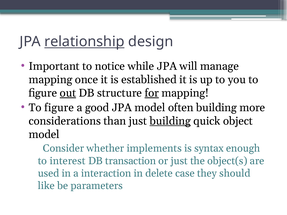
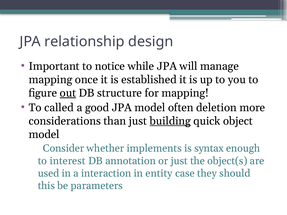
relationship underline: present -> none (84, 42)
for underline: present -> none (152, 93)
figure: figure -> called (59, 108)
often building: building -> deletion (216, 108)
transaction: transaction -> annotation (131, 161)
delete: delete -> entity (159, 173)
like: like -> this (46, 186)
